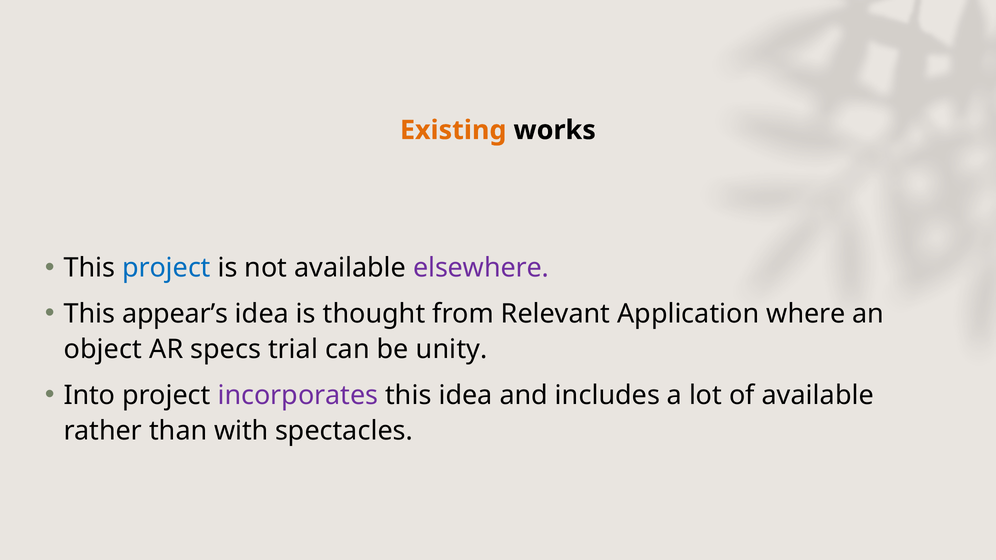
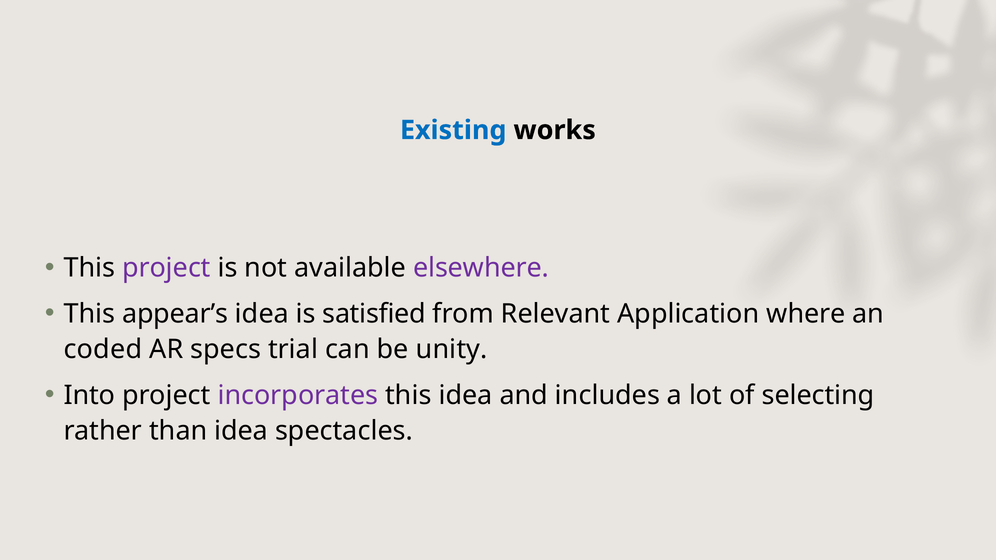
Existing colour: orange -> blue (453, 130)
project colour: blue -> purple (166, 268)
thought: thought -> satisfied (374, 314)
object: object -> coded (103, 350)
of available: available -> selecting (818, 396)
than with: with -> idea (241, 431)
